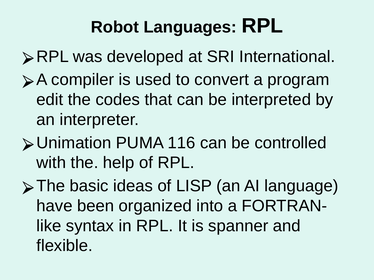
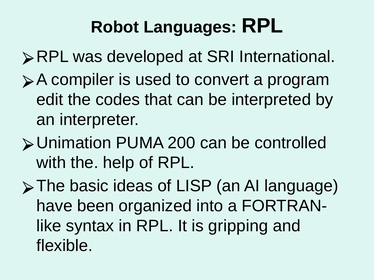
116: 116 -> 200 (182, 143)
spanner: spanner -> gripping (238, 226)
